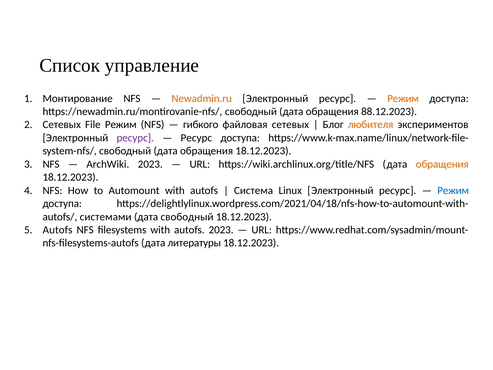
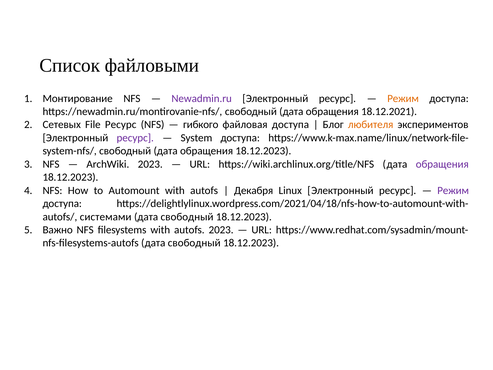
управление: управление -> файловыми (152, 65)
Newadmin.ru colour: orange -> purple (202, 98)
88.12.2023: 88.12.2023 -> 18.12.2021 (389, 111)
File Режим: Режим -> Ресурс (121, 125)
файловая сетевых: сетевых -> доступа (290, 125)
Ресурс: Ресурс -> System (196, 138)
обращения colour: orange -> purple (442, 164)
Система: Система -> Декабря (254, 190)
Режим colour: blue -> purple (453, 190)
Autofs: Autofs -> Важно (58, 230)
литературы: литературы -> свободный (194, 243)
